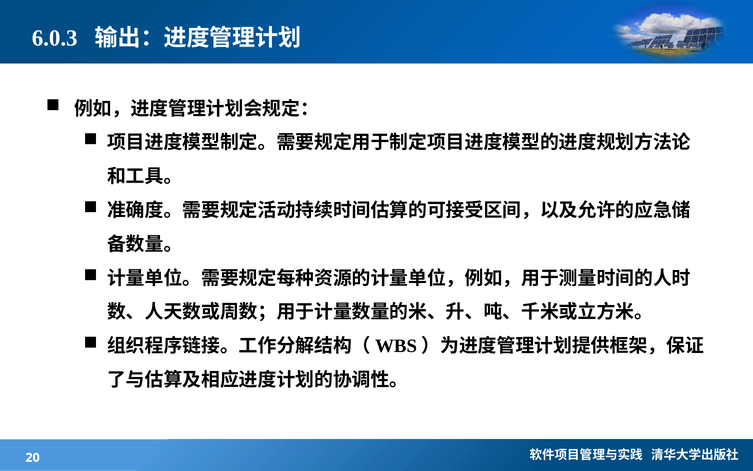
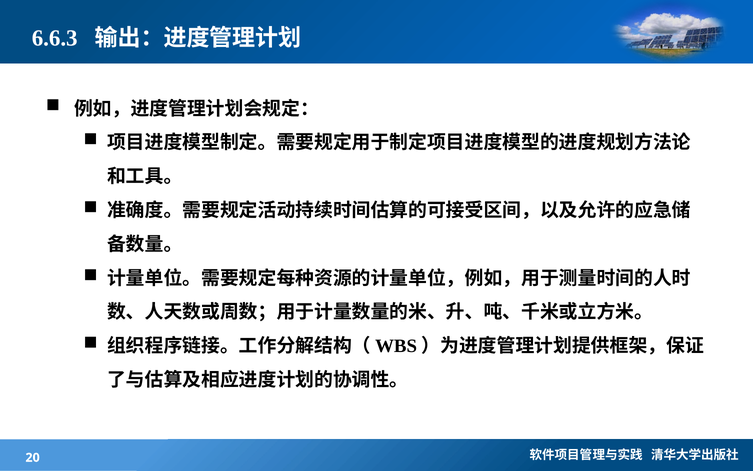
6.0.3: 6.0.3 -> 6.6.3 (55, 38)
